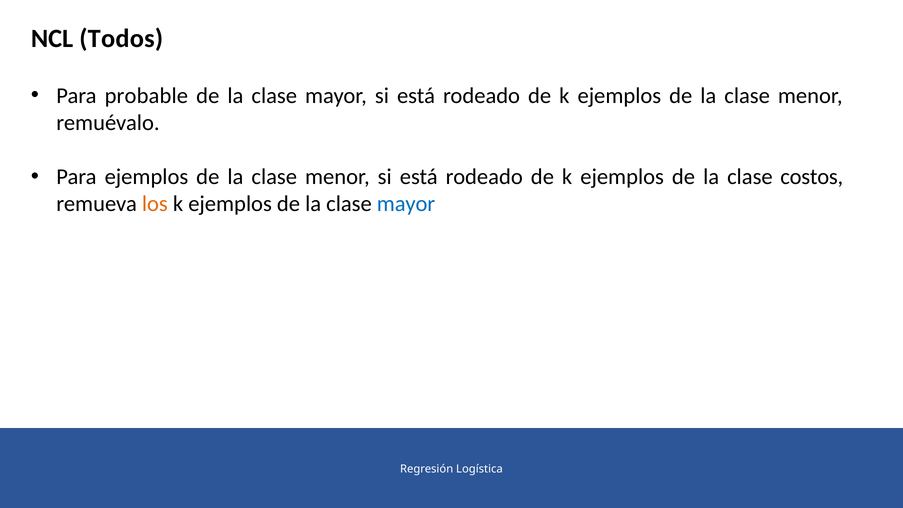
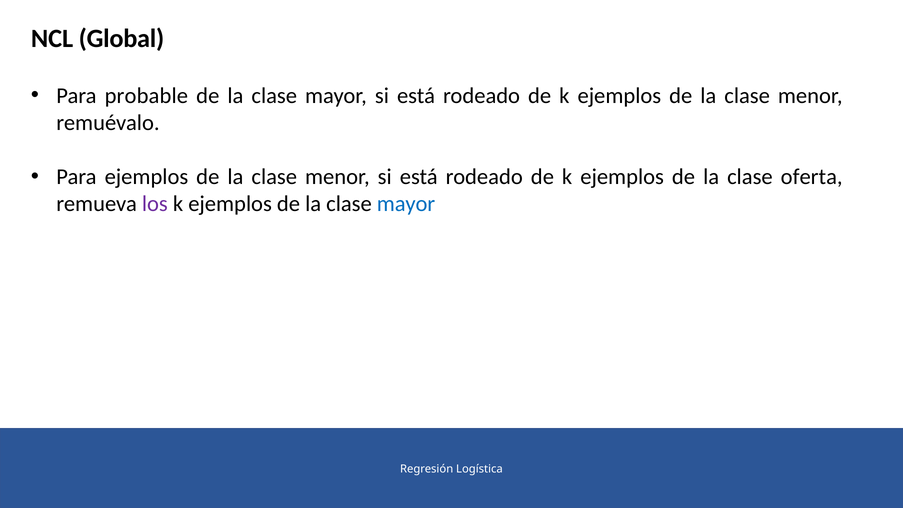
Todos: Todos -> Global (121, 39)
costos: costos -> oferta (812, 177)
los colour: orange -> purple (155, 204)
